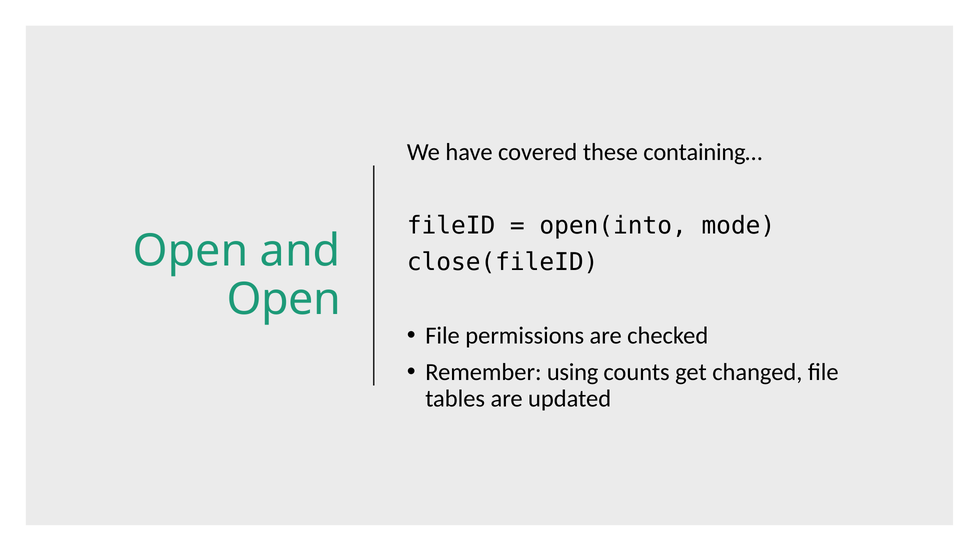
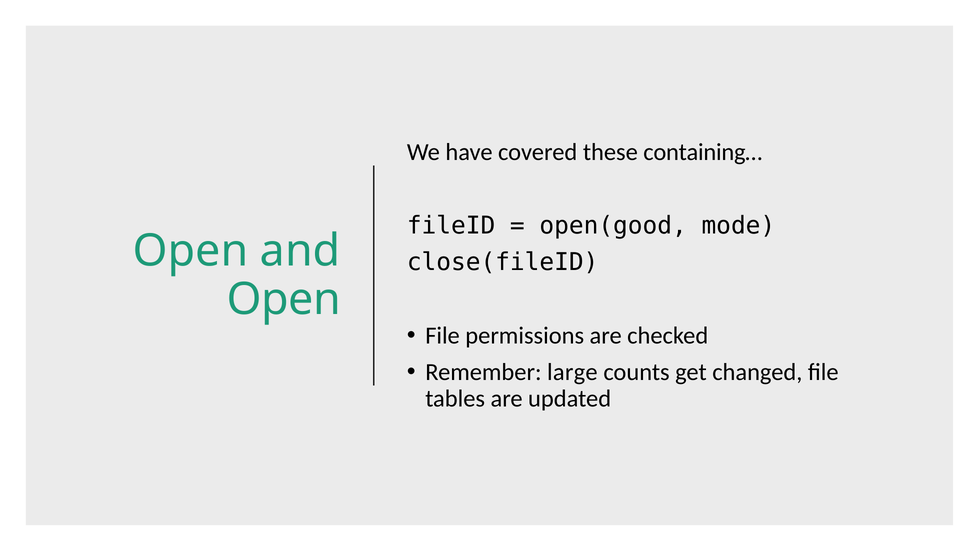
open(into: open(into -> open(good (613, 225)
using: using -> large (572, 372)
